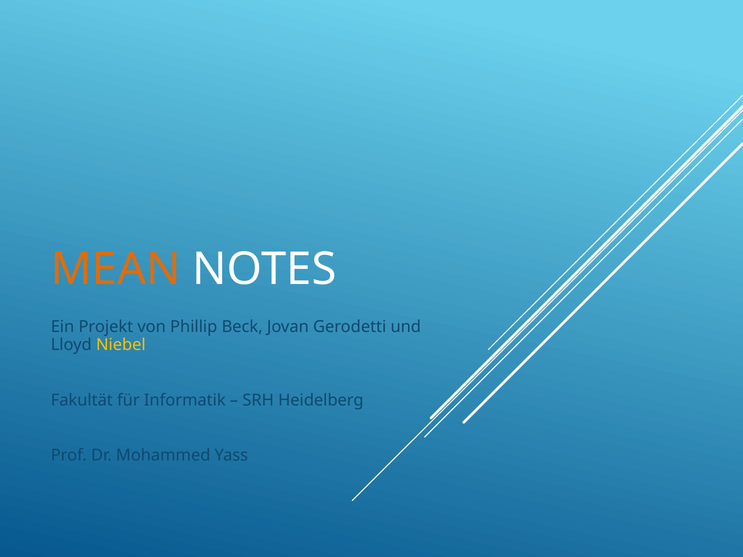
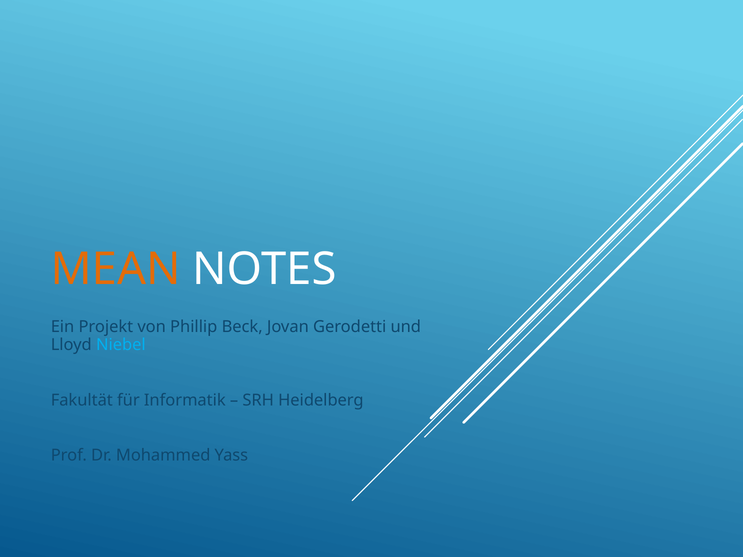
Niebel colour: yellow -> light blue (121, 345)
